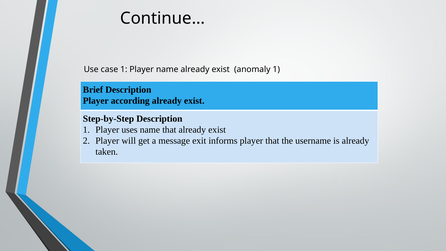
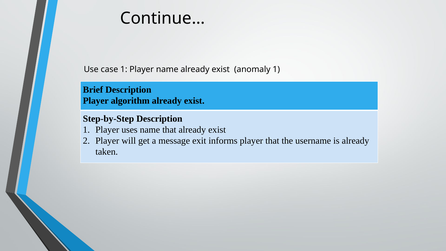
according: according -> algorithm (130, 101)
